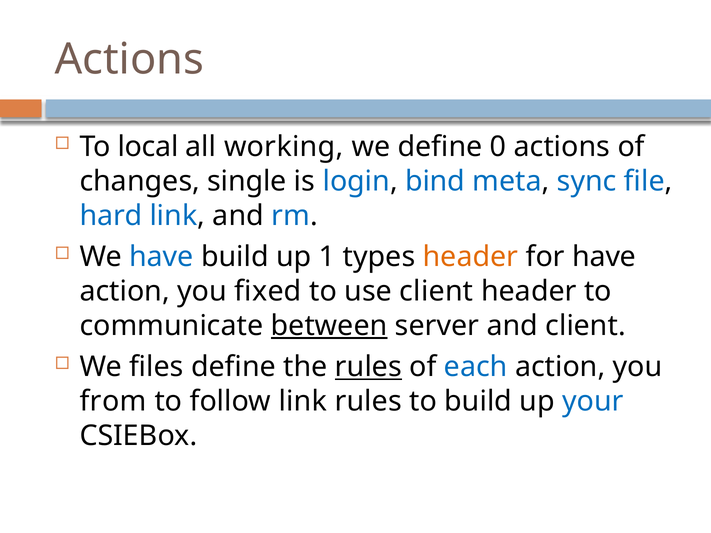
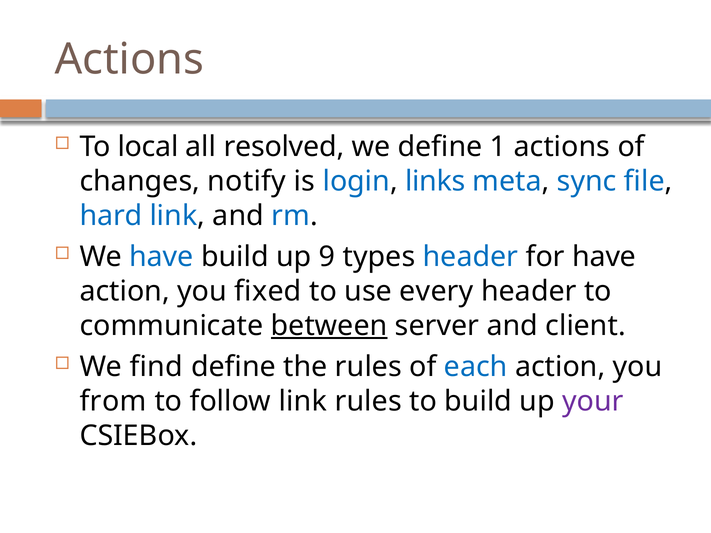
working: working -> resolved (284, 147)
0: 0 -> 1 (498, 147)
single: single -> notify (247, 181)
bind: bind -> links (435, 181)
1: 1 -> 9 (327, 257)
header colour: orange -> blue (470, 257)
use client: client -> every (436, 292)
files: files -> find (156, 367)
rules underline: present -> none (368, 367)
your colour: blue -> purple (593, 402)
